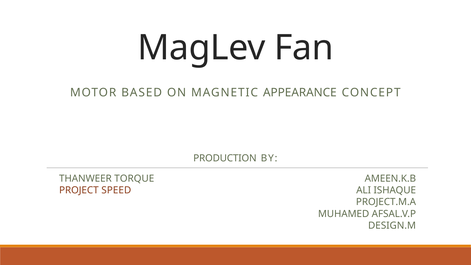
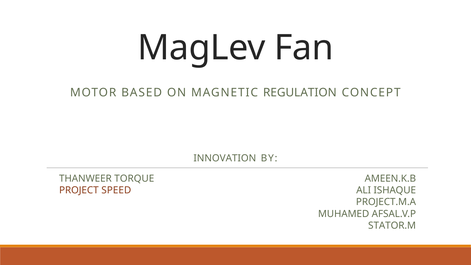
APPEARANCE: APPEARANCE -> REGULATION (300, 93)
PRODUCTION: PRODUCTION -> INNOVATION (225, 158)
DESIGN.M: DESIGN.M -> STATOR.M (392, 226)
